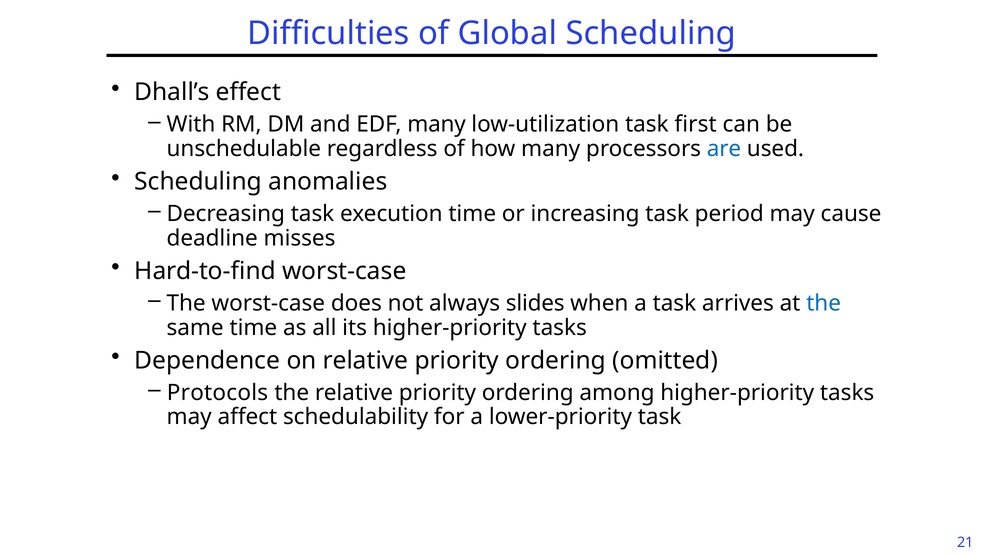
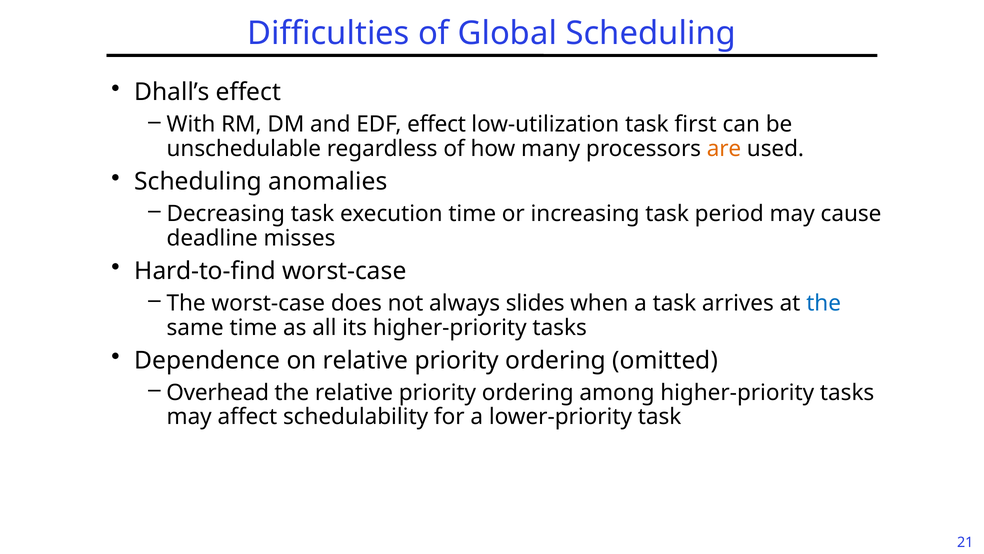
EDF many: many -> effect (437, 124)
are colour: blue -> orange (724, 149)
Protocols: Protocols -> Overhead (218, 392)
